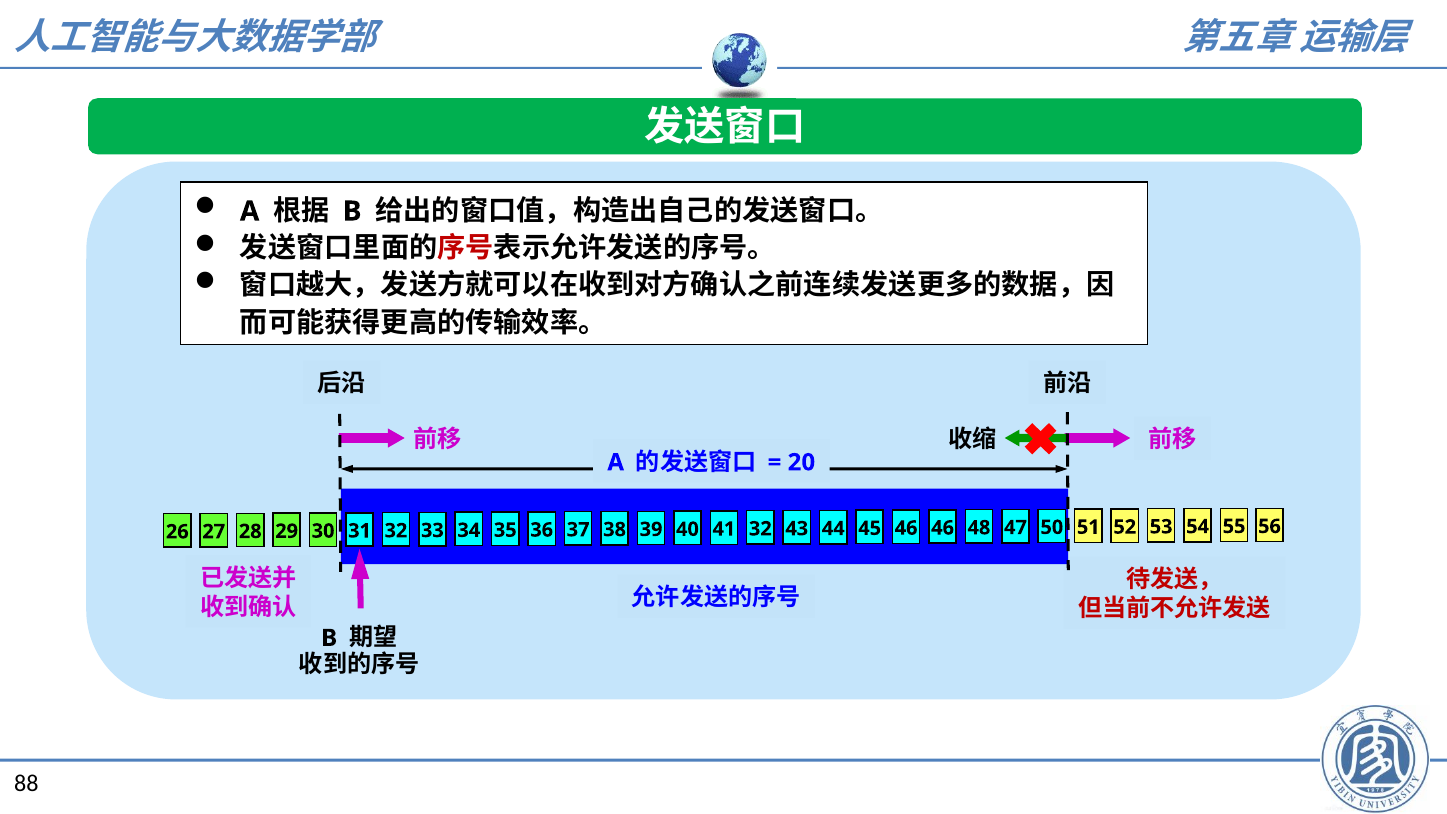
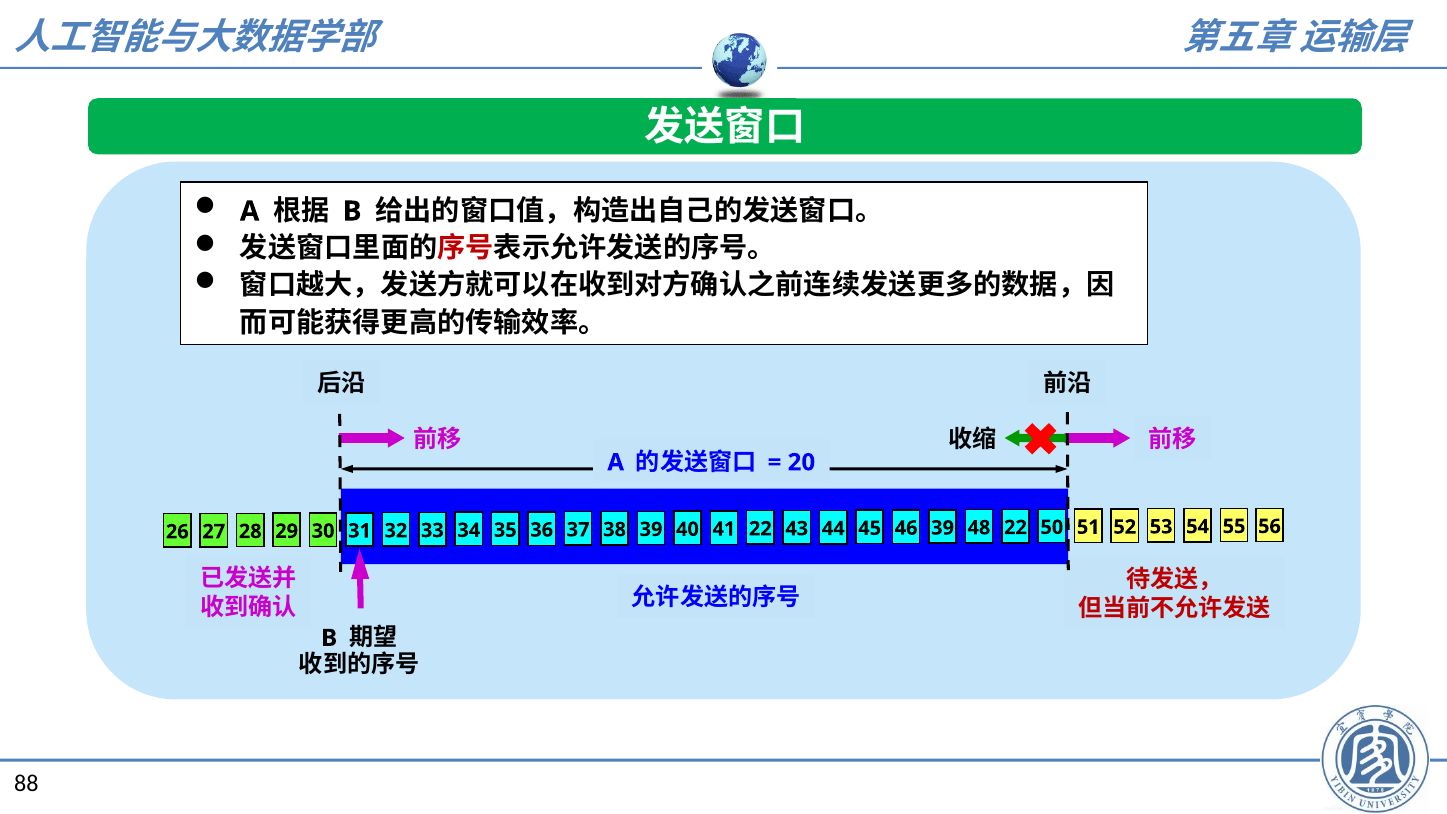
41 32: 32 -> 22 (760, 529)
46 46: 46 -> 39 (943, 528)
48 47: 47 -> 22 (1015, 528)
